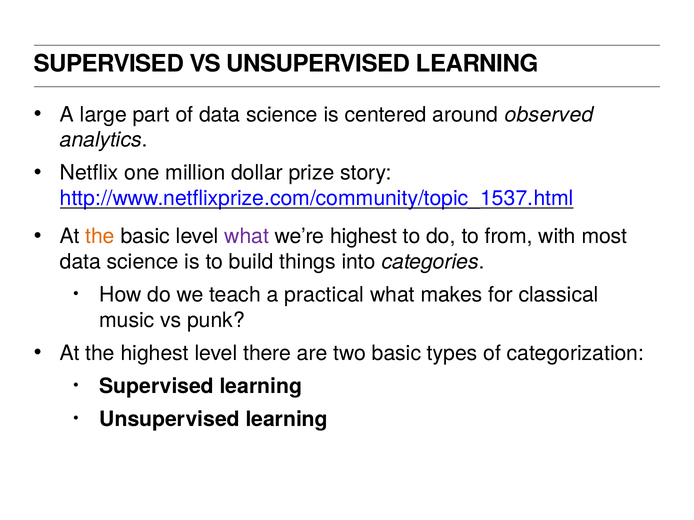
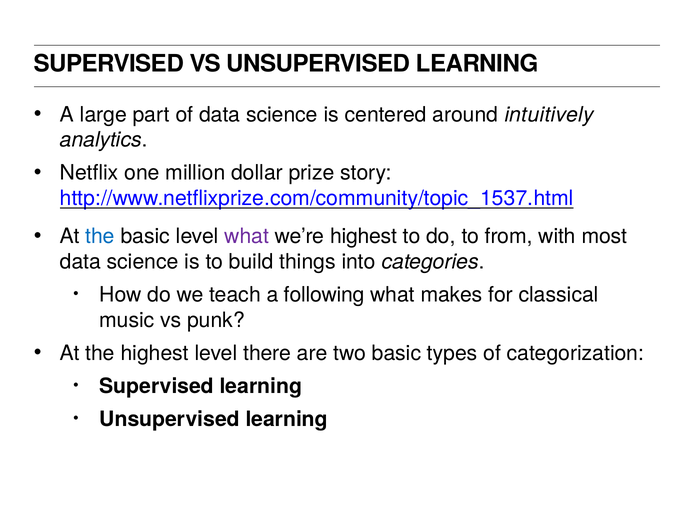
observed: observed -> intuitively (549, 115)
the colour: orange -> blue (100, 236)
practical: practical -> following (324, 295)
